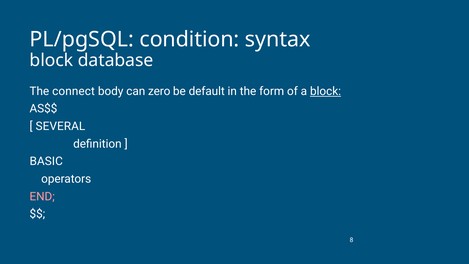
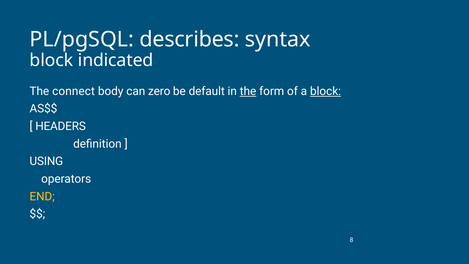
condition: condition -> describes (189, 39)
database: database -> indicated (116, 60)
the underline: none -> present (248, 91)
SEVERAL: SEVERAL -> HEADERS (61, 126)
BASIC: BASIC -> USING (46, 161)
END colour: pink -> yellow (42, 196)
